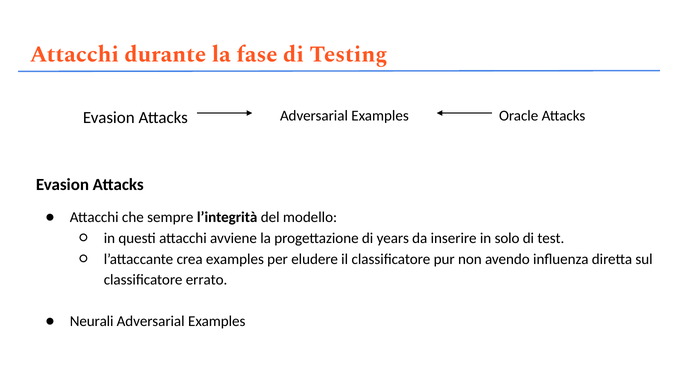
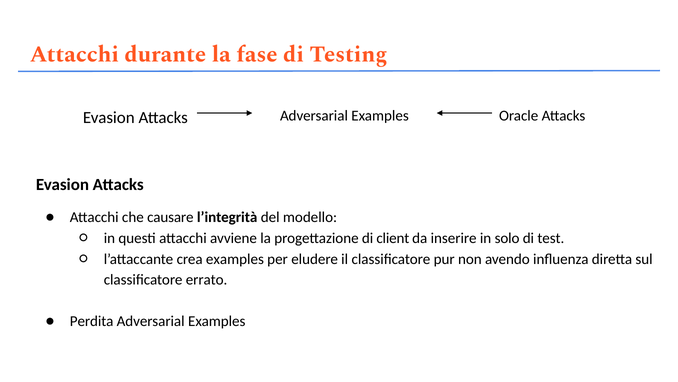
sempre: sempre -> causare (170, 217)
years: years -> client (393, 238)
Neurali: Neurali -> Perdita (92, 321)
